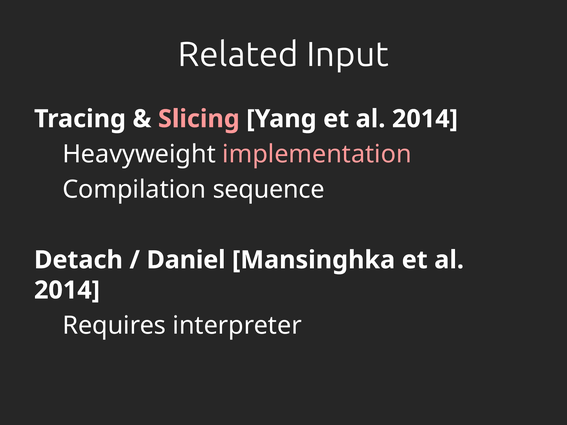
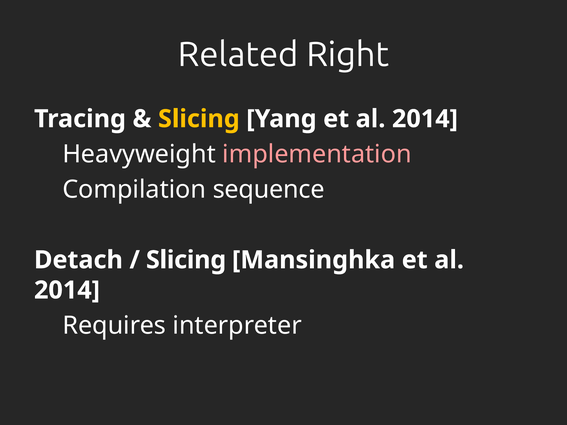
Input: Input -> Right (348, 55)
Slicing colour: pink -> yellow (199, 119)
Daniel: Daniel -> Slicing (186, 260)
